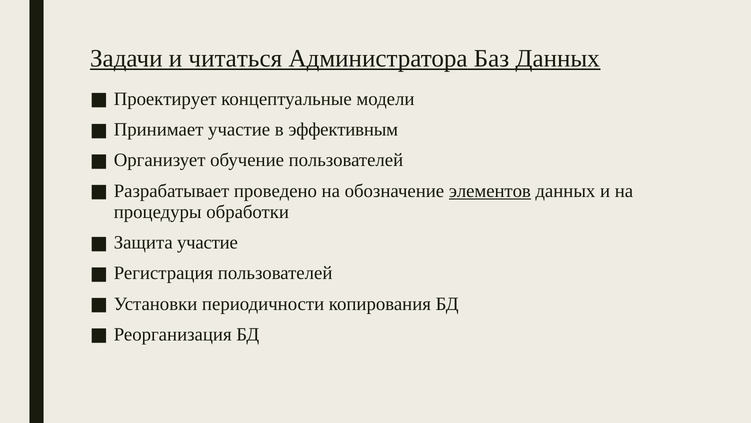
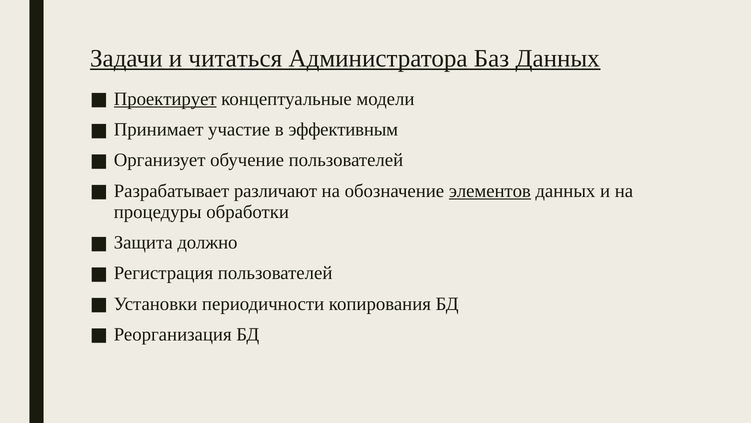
Проектирует underline: none -> present (165, 99)
проведено: проведено -> различают (276, 191)
Защита участие: участие -> должно (207, 242)
